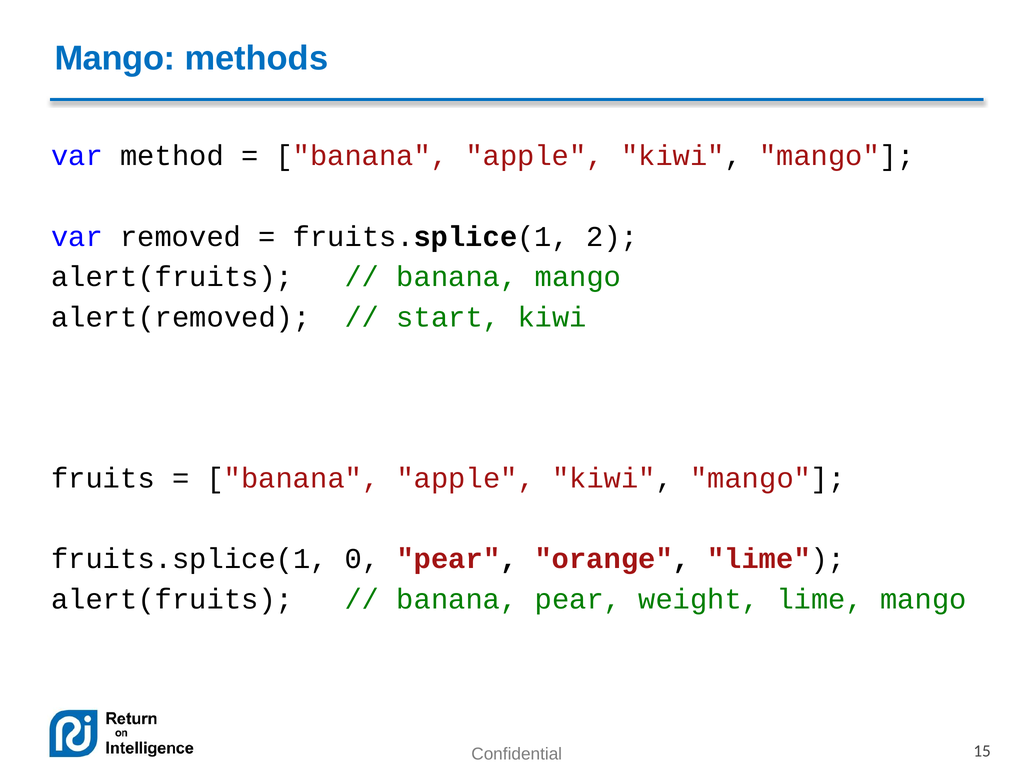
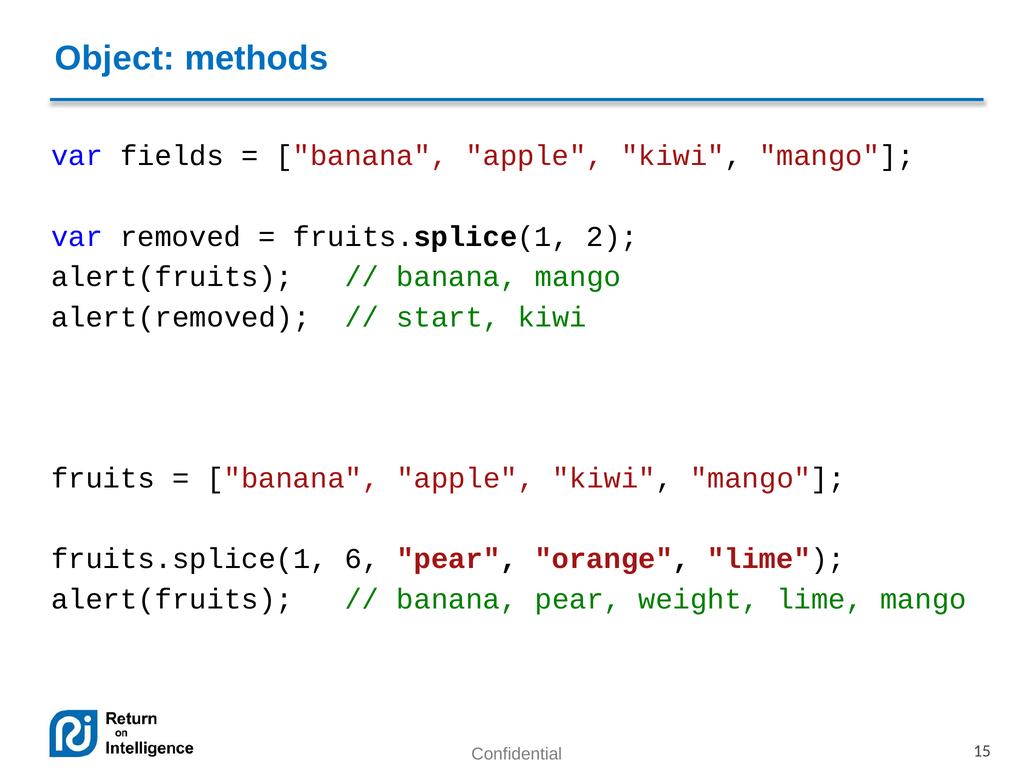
Mango: Mango -> Object (115, 58)
method: method -> fields (172, 156)
0: 0 -> 6 (362, 558)
